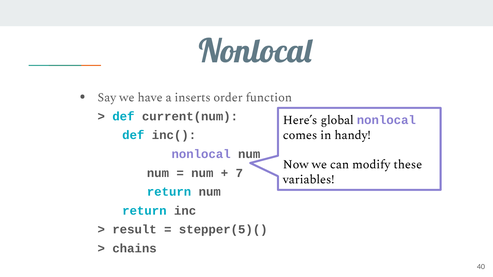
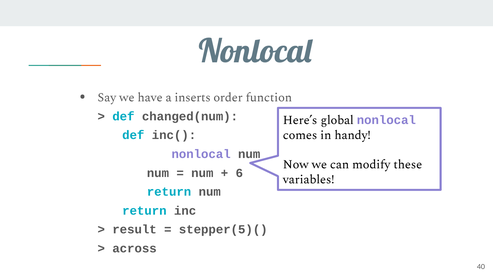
current(num: current(num -> changed(num (190, 116)
7: 7 -> 6 (239, 173)
chains: chains -> across (135, 249)
